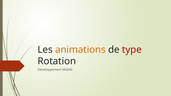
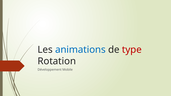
animations colour: orange -> blue (80, 50)
